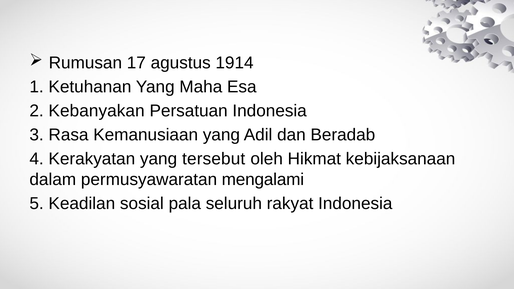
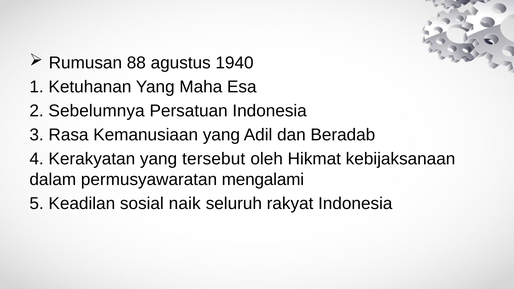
17: 17 -> 88 (136, 63)
1914: 1914 -> 1940 (235, 63)
Kebanyakan: Kebanyakan -> Sebelumnya (97, 111)
pala: pala -> naik (185, 203)
